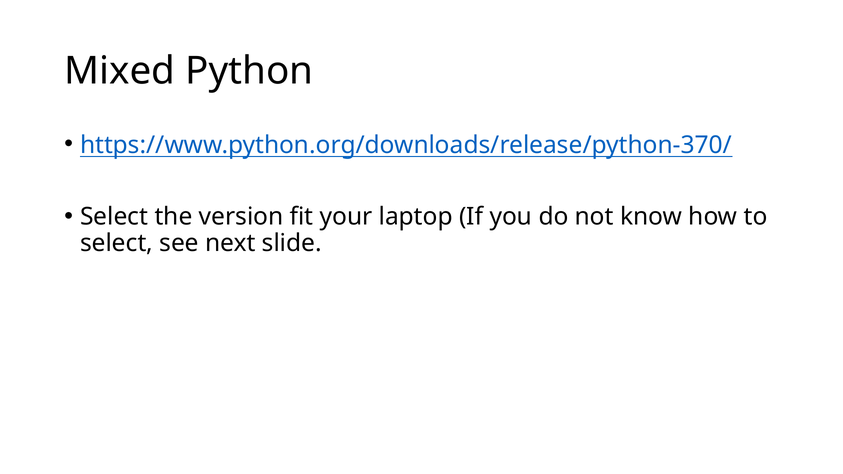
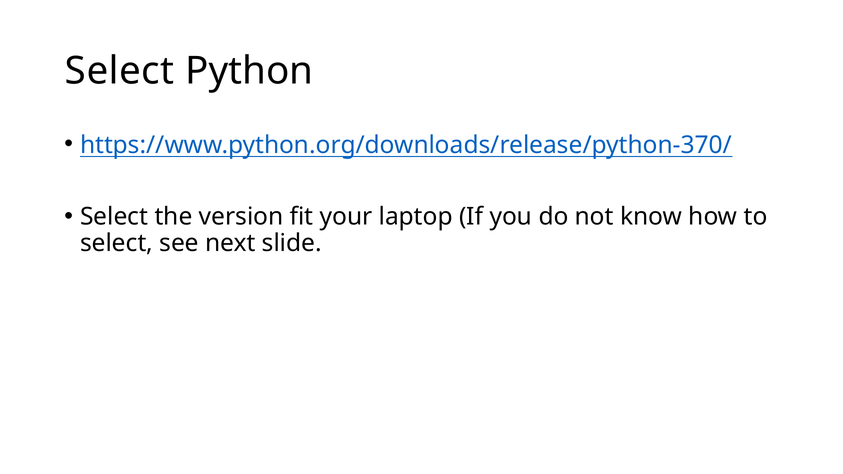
Mixed: Mixed -> Select (120, 71)
